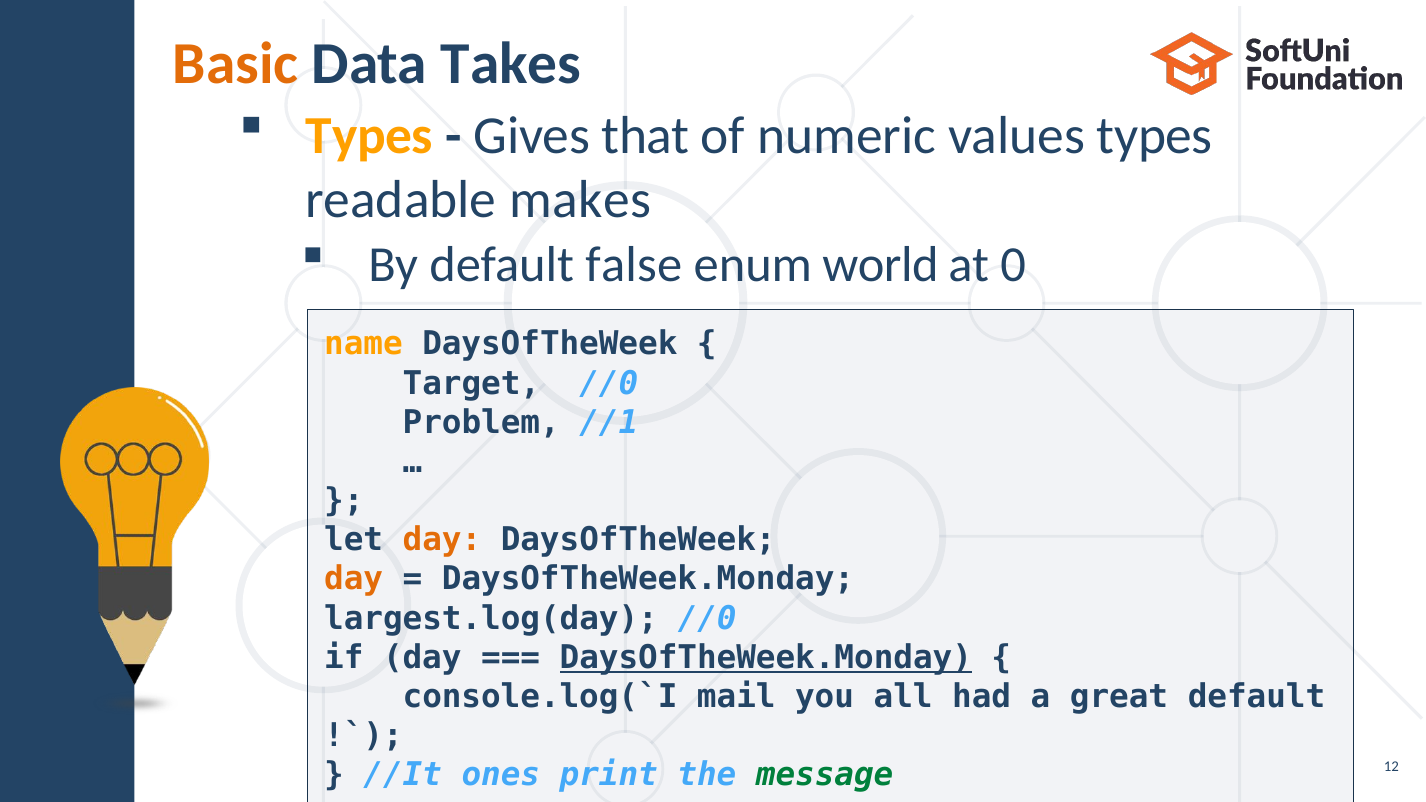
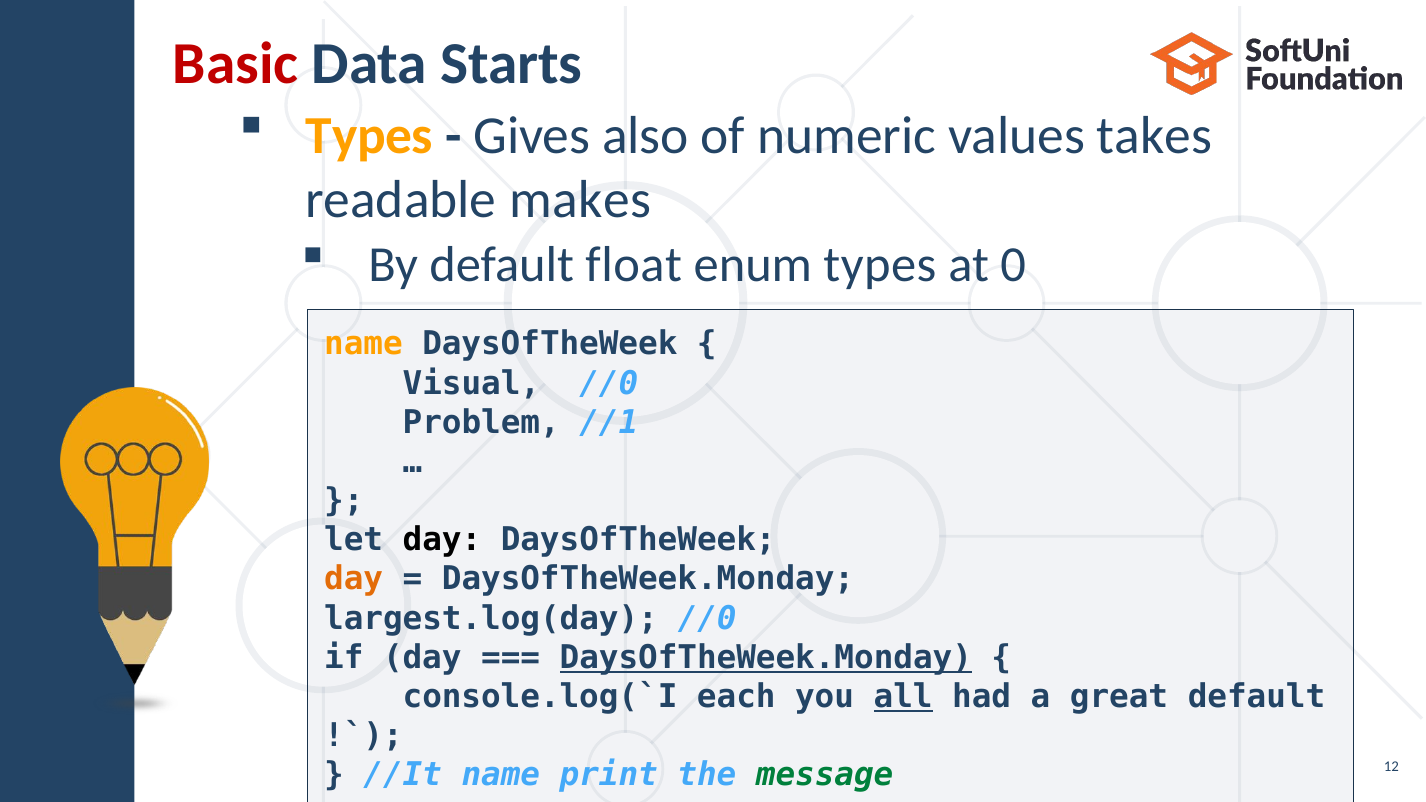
Basic colour: orange -> red (236, 64)
Takes: Takes -> Starts (511, 64)
that: that -> also (646, 136)
values types: types -> takes (1155, 136)
false: false -> float (634, 265)
enum world: world -> types (880, 265)
Target: Target -> Visual (471, 383)
day colour: orange -> black (442, 540)
mail: mail -> each (736, 697)
all underline: none -> present (903, 697)
//It ones: ones -> name (501, 775)
